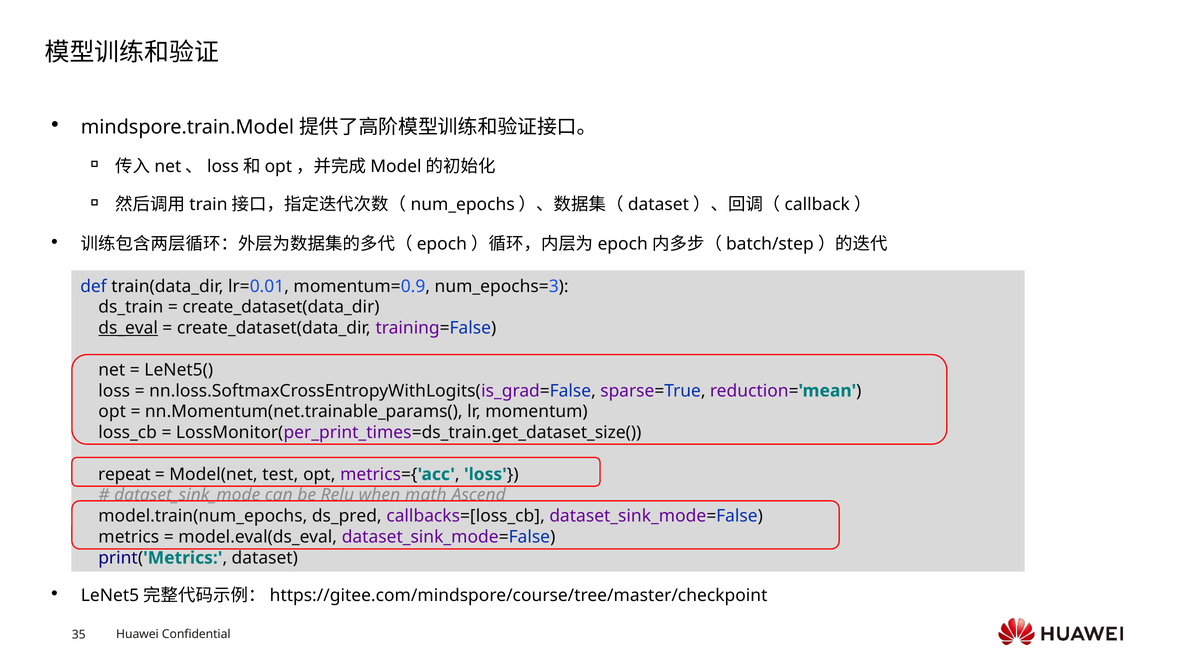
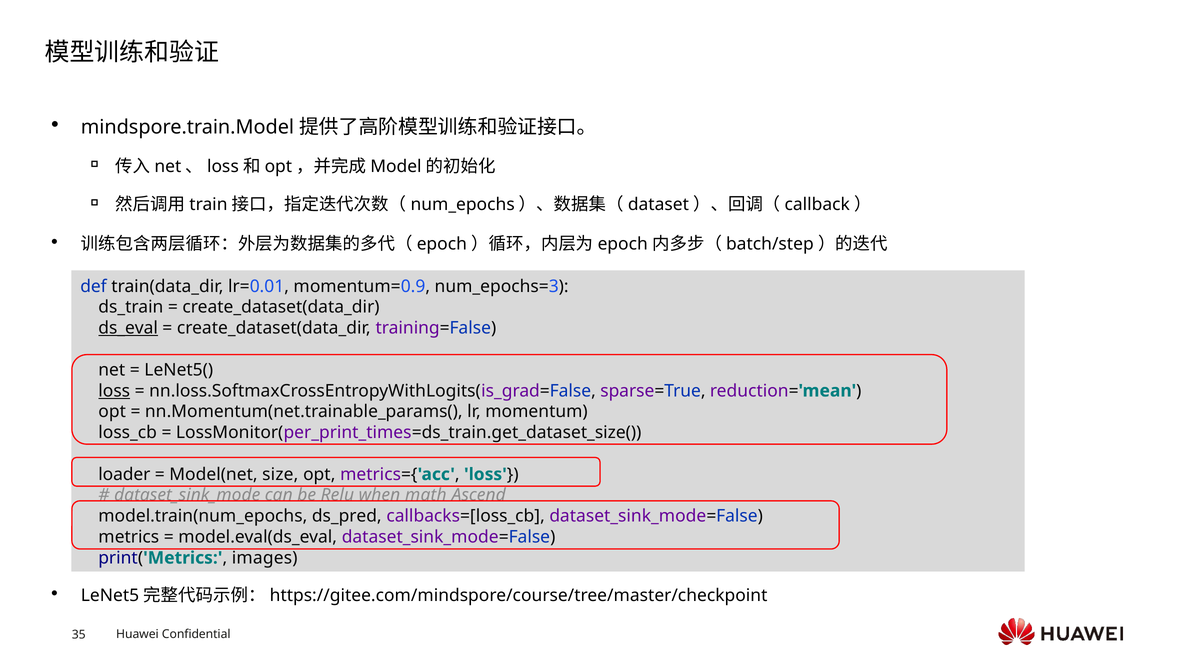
loss underline: none -> present (114, 391)
repeat: repeat -> loader (124, 475)
test: test -> size (280, 475)
dataset: dataset -> images (265, 558)
